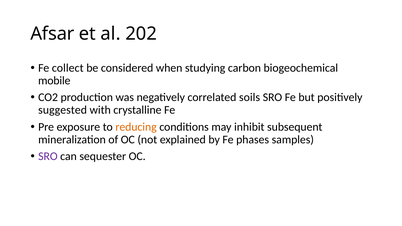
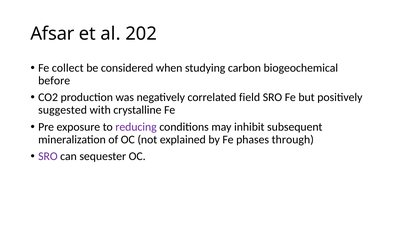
mobile: mobile -> before (54, 81)
soils: soils -> field (250, 97)
reducing colour: orange -> purple (136, 127)
samples: samples -> through (293, 140)
